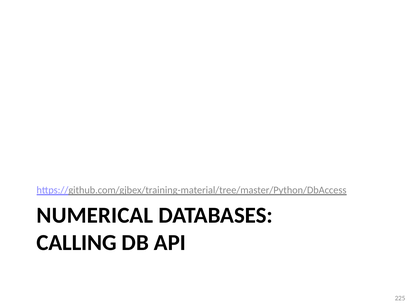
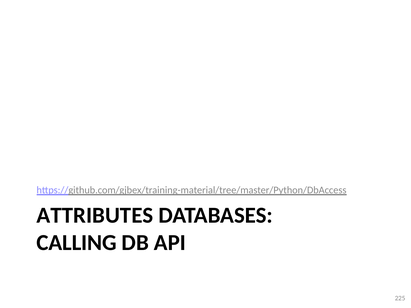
NUMERICAL: NUMERICAL -> ATTRIBUTES (95, 215)
